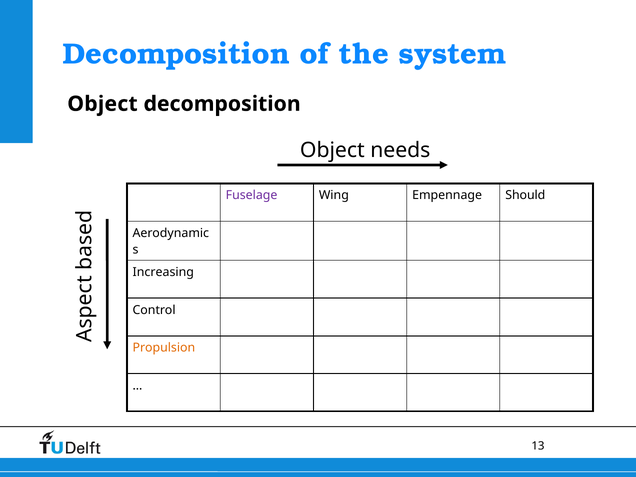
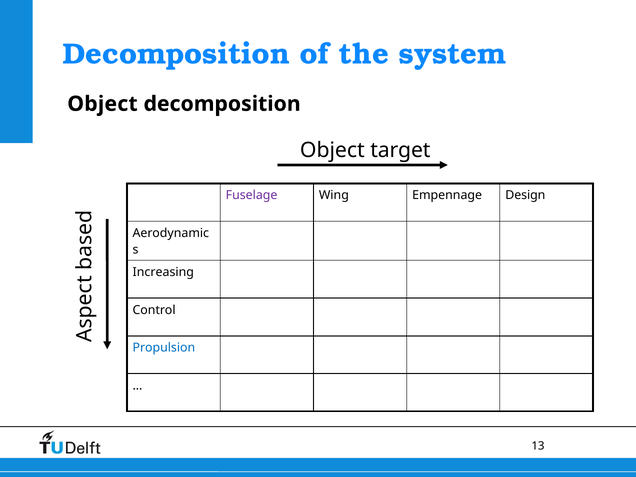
needs: needs -> target (400, 150)
Should: Should -> Design (525, 195)
Propulsion colour: orange -> blue (164, 348)
